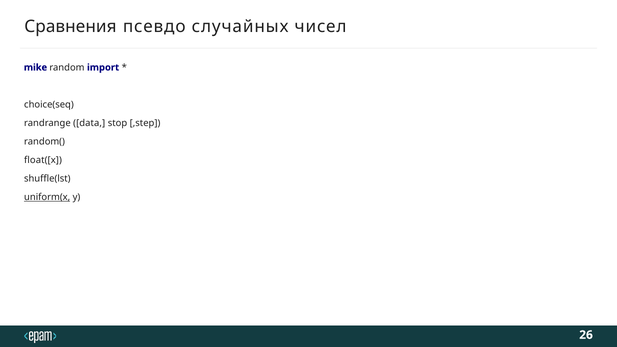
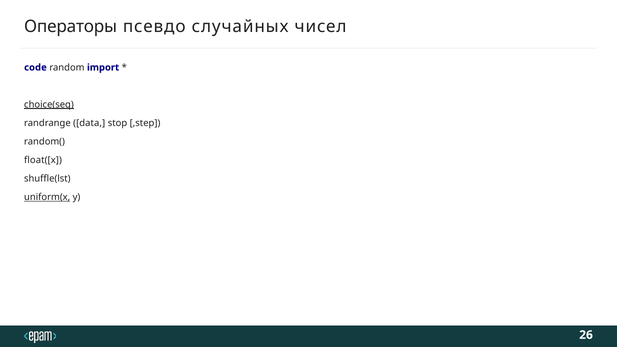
Сравнения: Сравнения -> Операторы (71, 27)
mike: mike -> code (35, 67)
choice(seq underline: none -> present (49, 105)
